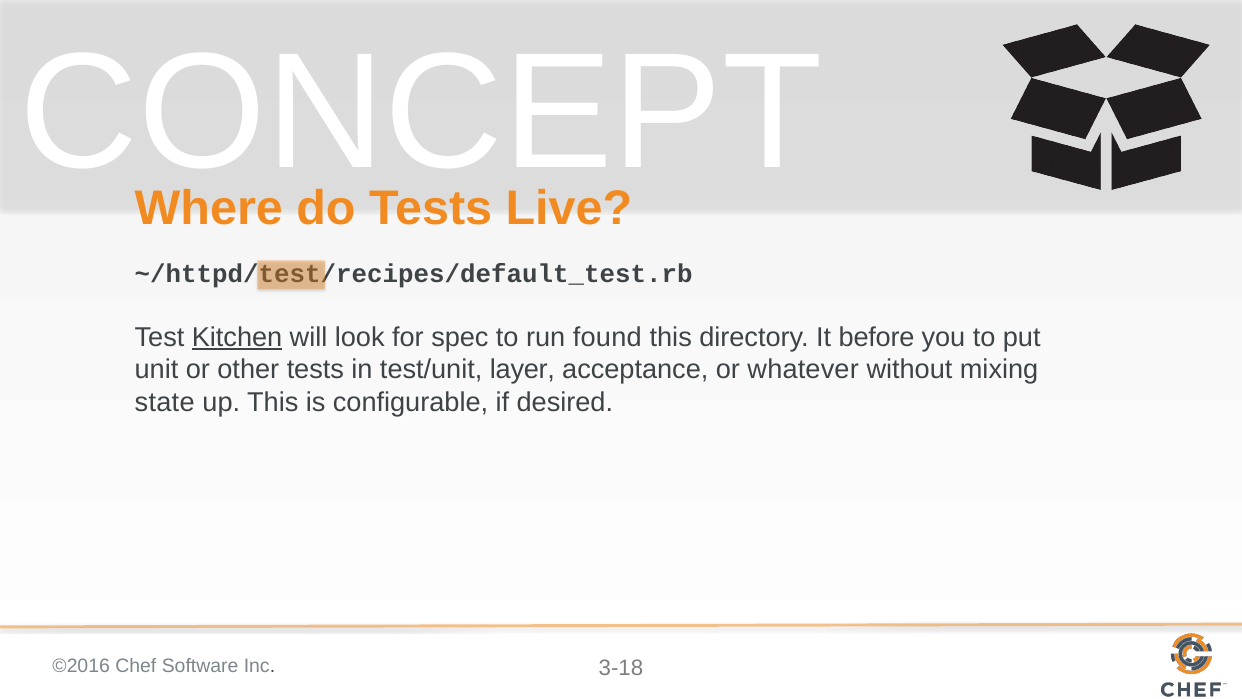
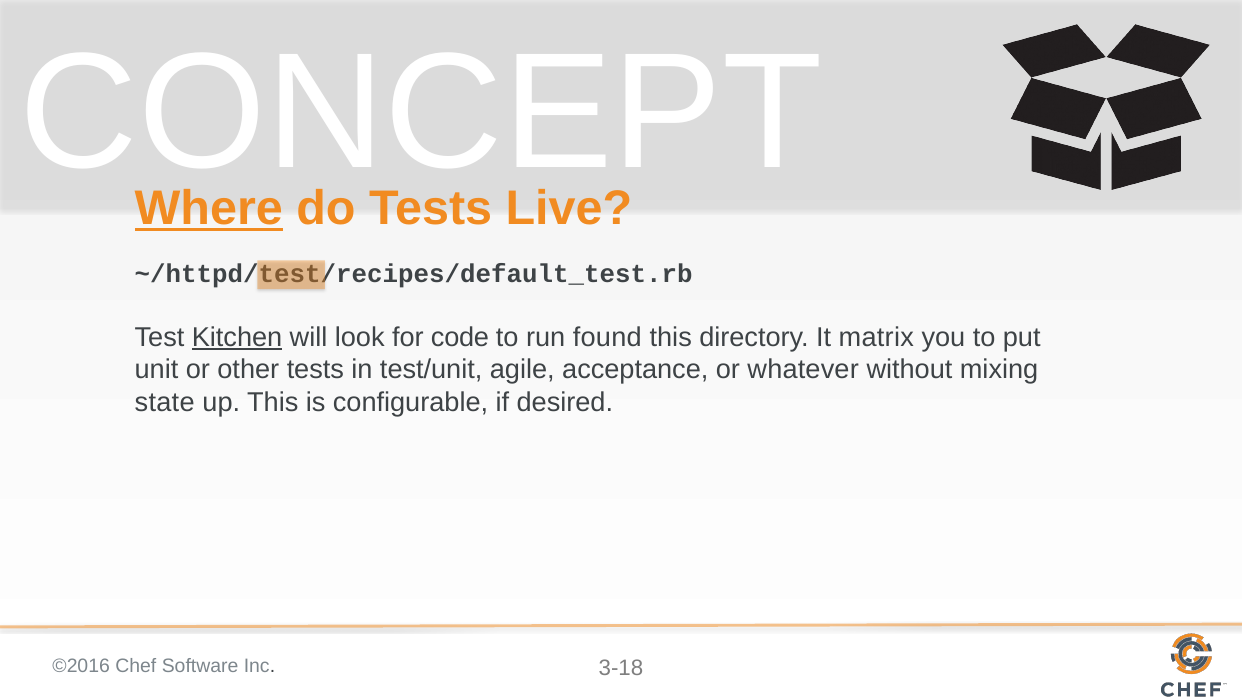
Where underline: none -> present (209, 208)
spec: spec -> code (460, 337)
before: before -> matrix (876, 337)
layer: layer -> agile (522, 370)
